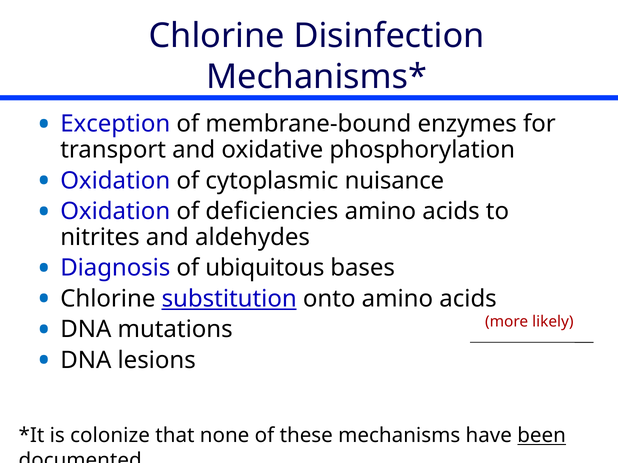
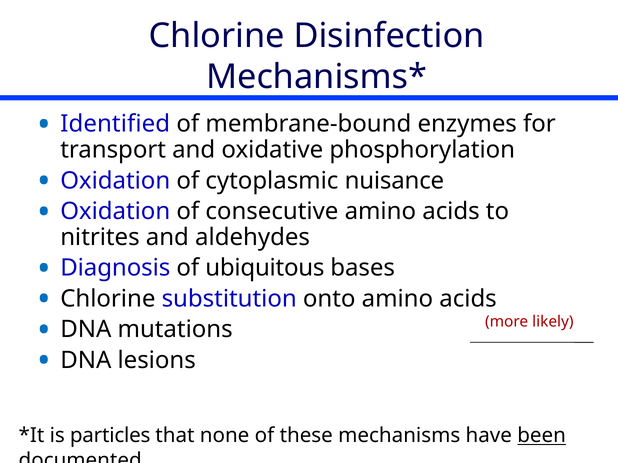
Exception: Exception -> Identified (115, 124)
deficiencies: deficiencies -> consecutive (272, 212)
substitution underline: present -> none (229, 299)
colonize: colonize -> particles (110, 436)
